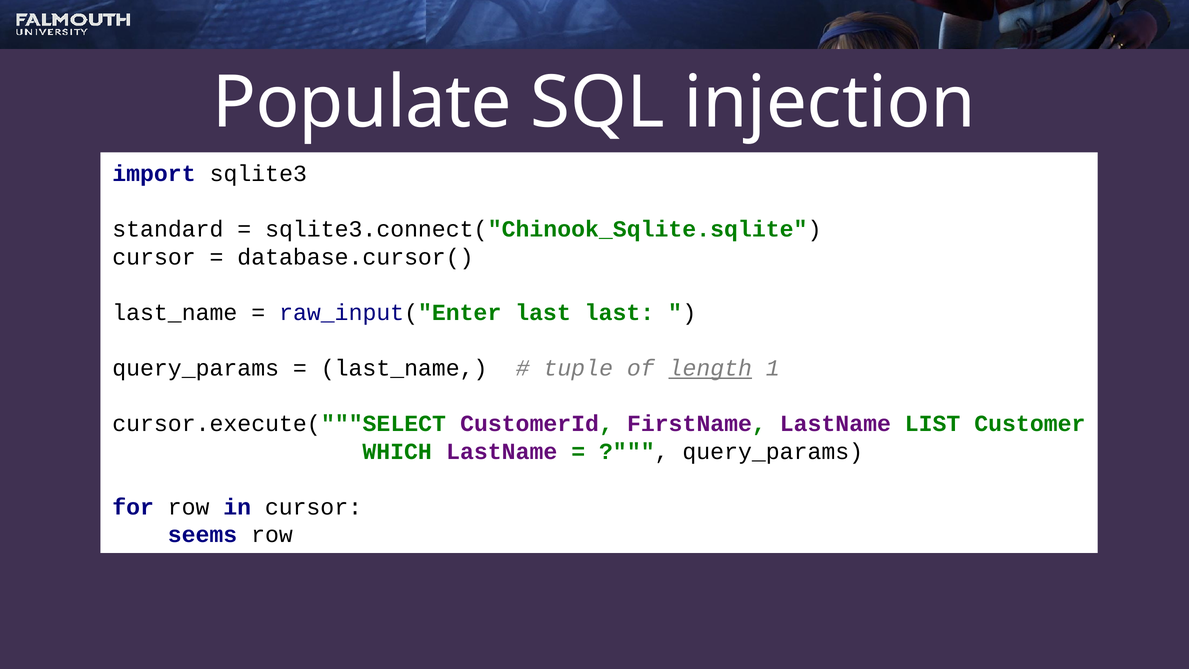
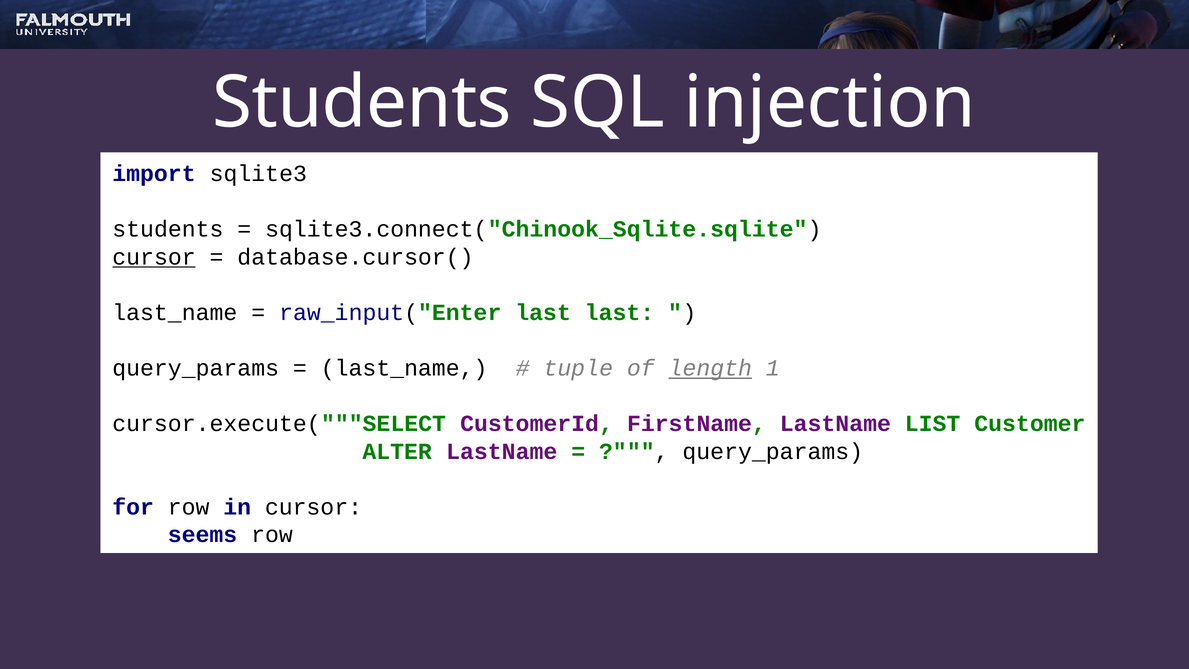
Populate: Populate -> Students (362, 103)
standard: standard -> students (168, 229)
cursor underline: none -> present (154, 257)
WHICH: WHICH -> ALTER (397, 451)
